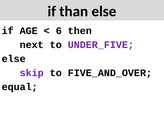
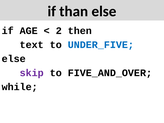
6: 6 -> 2 (59, 31)
next: next -> text (32, 45)
UNDER_FIVE colour: purple -> blue (101, 45)
equal: equal -> while (20, 87)
